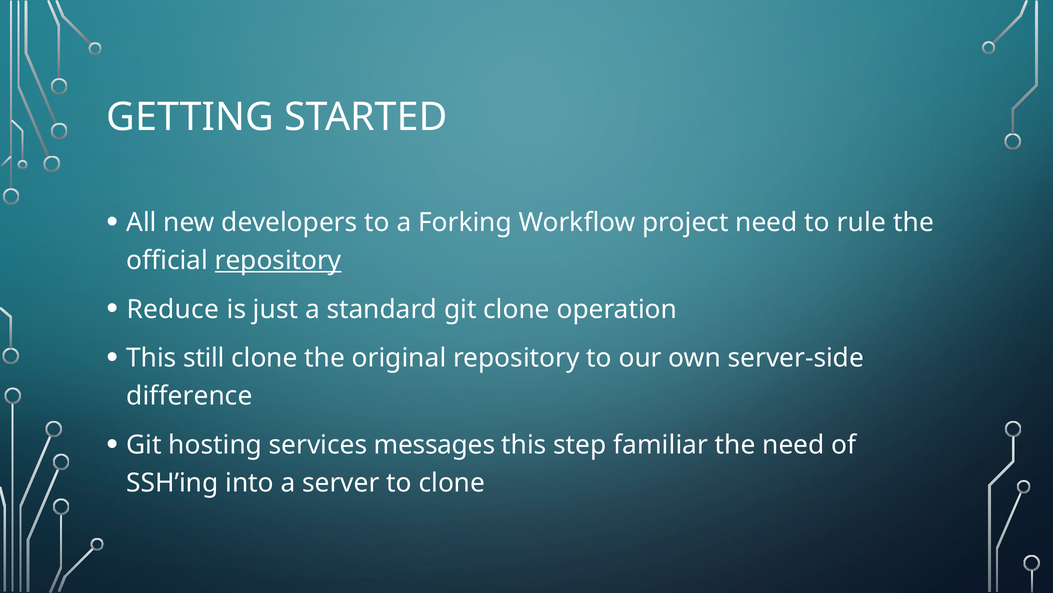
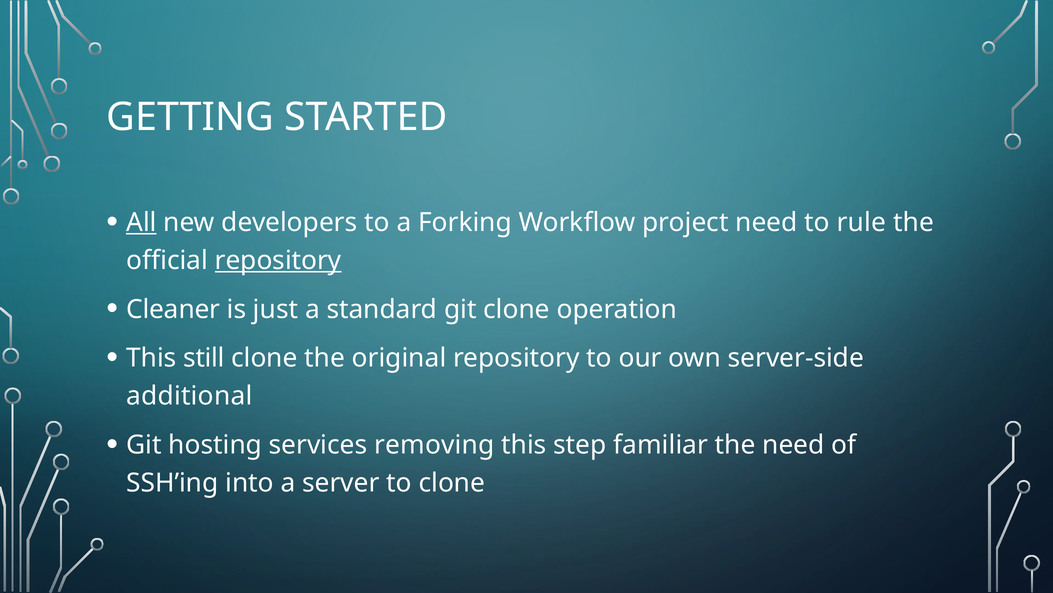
All underline: none -> present (141, 222)
Reduce: Reduce -> Cleaner (173, 309)
difference: difference -> additional (189, 396)
messages: messages -> removing (434, 445)
